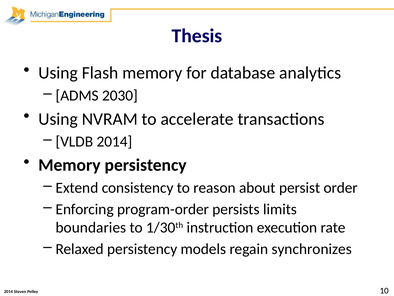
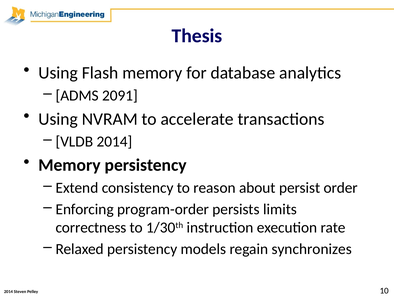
2030: 2030 -> 2091 (120, 95)
boundaries: boundaries -> correctness (91, 227)
